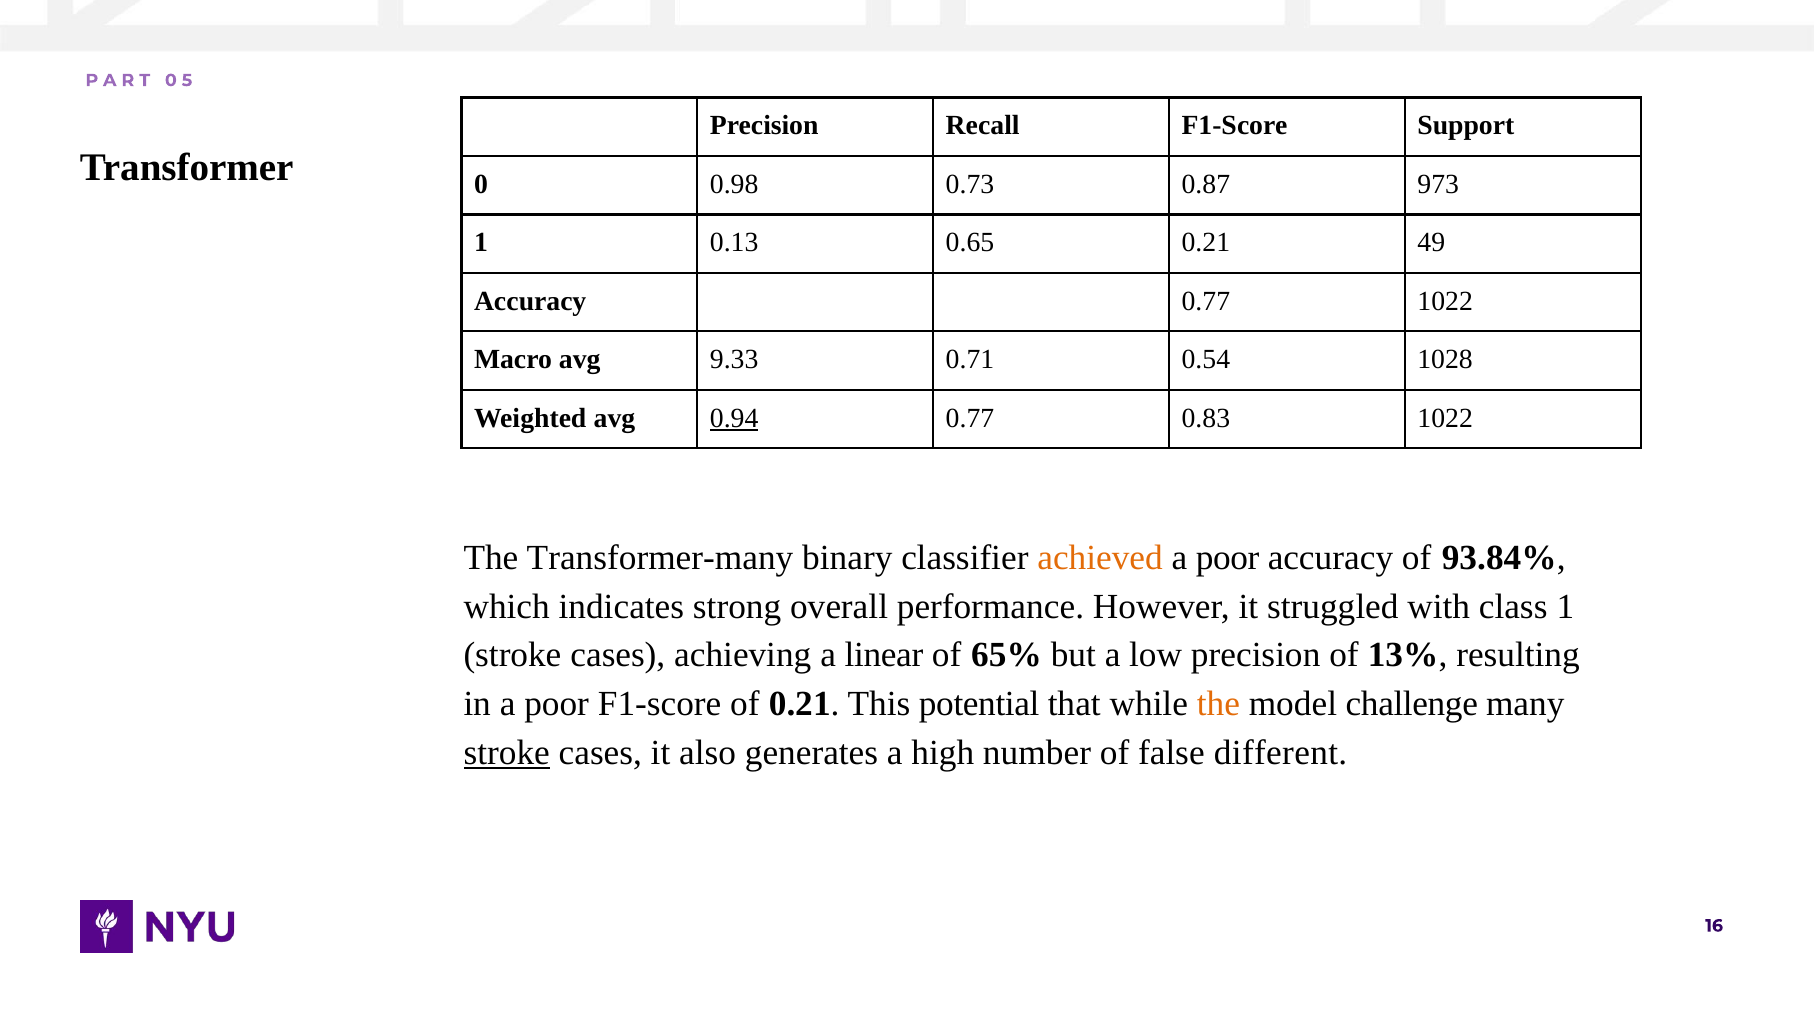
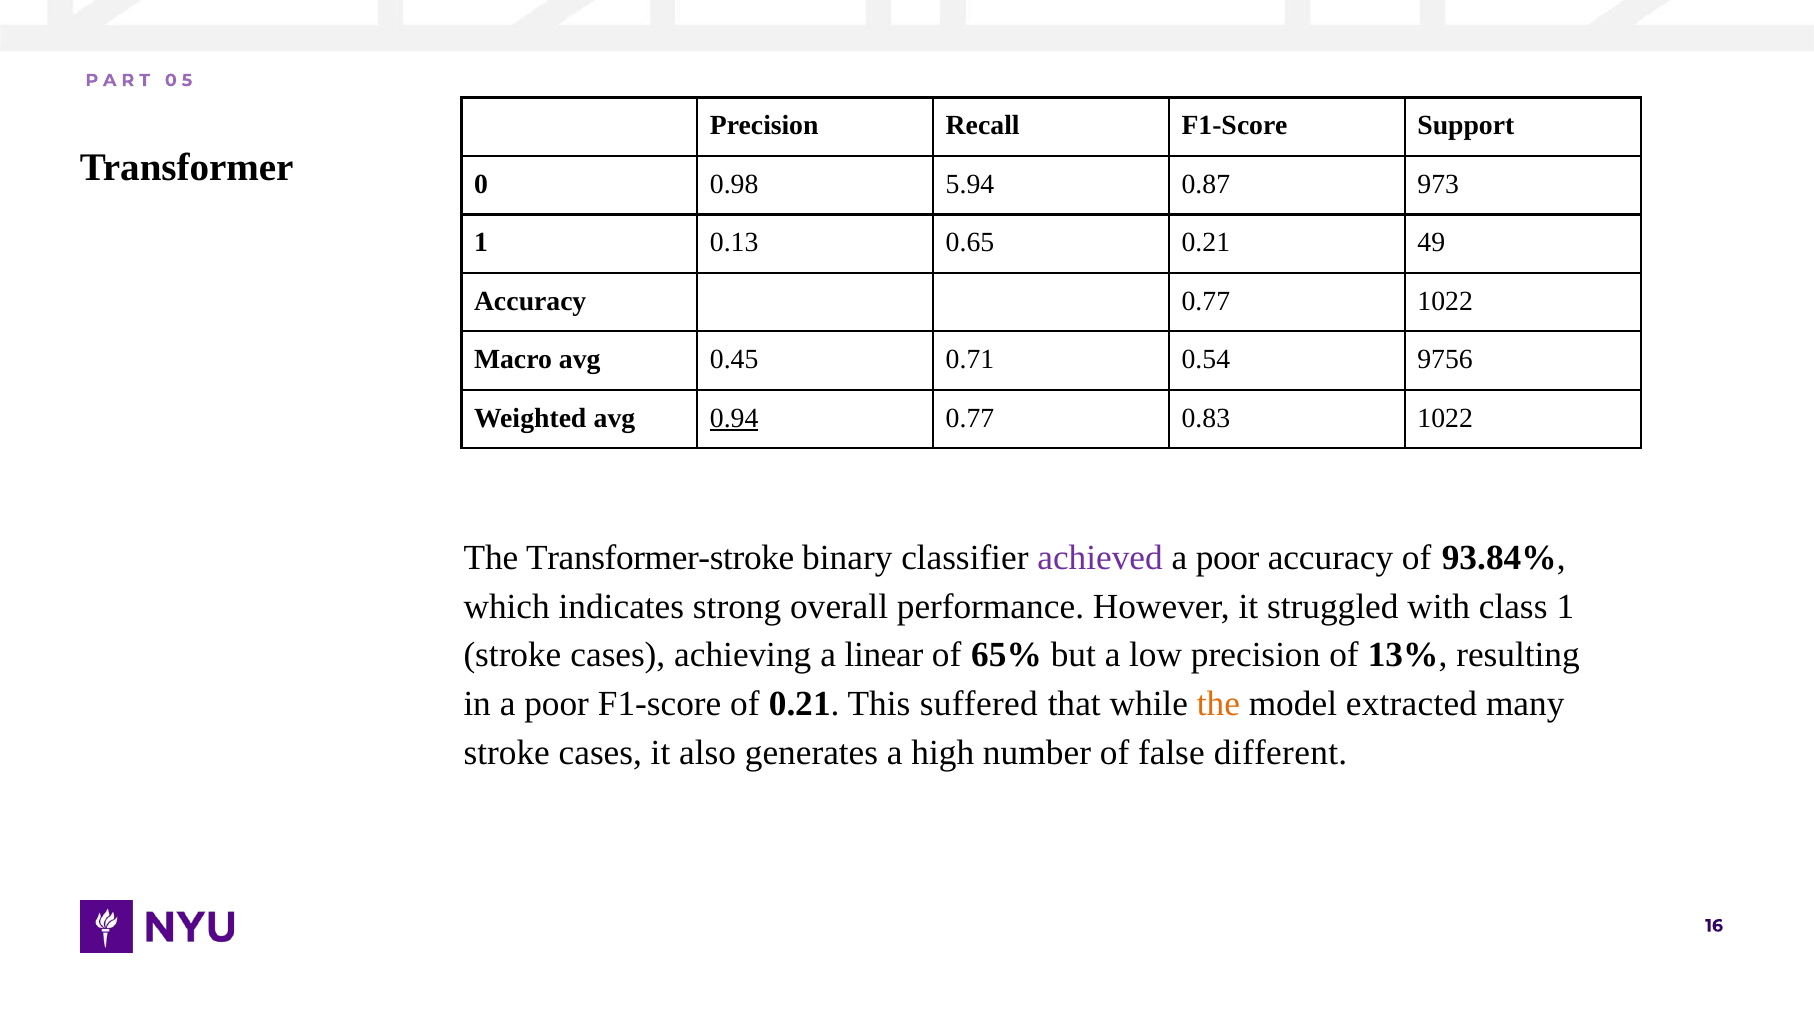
0.73: 0.73 -> 5.94 (970, 184)
9.33: 9.33 -> 0.45 (734, 360)
1028: 1028 -> 9756 (1445, 360)
Transformer-many: Transformer-many -> Transformer-stroke (660, 558)
achieved colour: orange -> purple (1100, 558)
potential: potential -> suffered (979, 704)
challenge: challenge -> extracted (1412, 704)
stroke underline: present -> none (507, 753)
